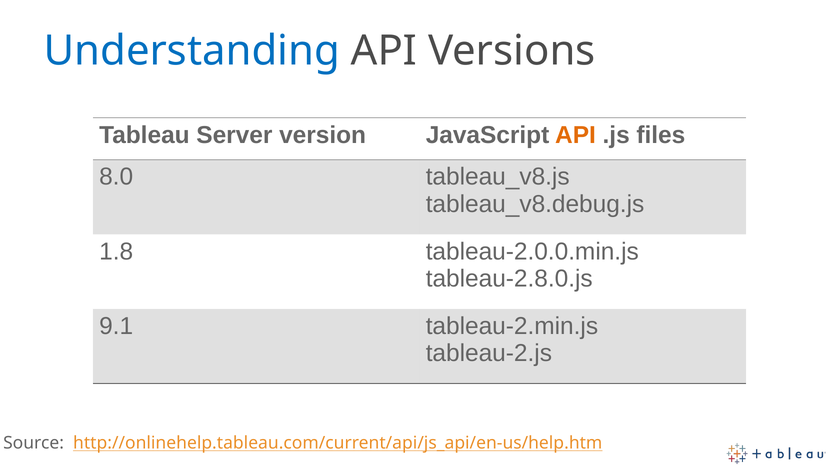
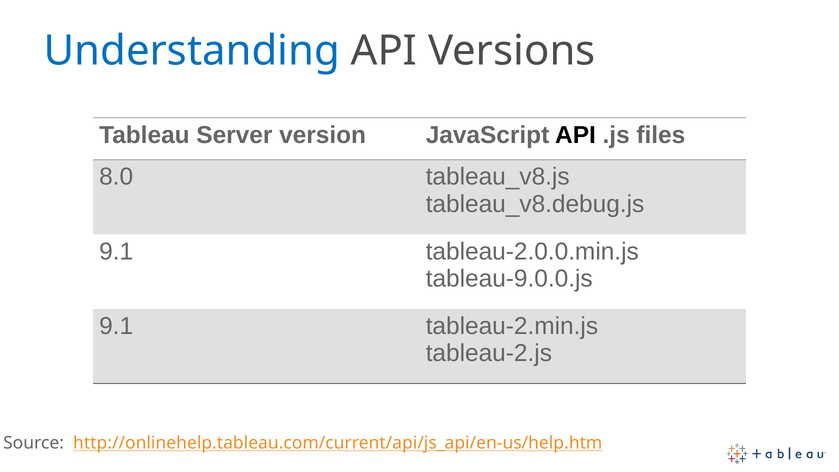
API colour: orange -> black (575, 135)
1.8: 1.8 -> 9.1 (116, 251)
tableau-2.8.0.js: tableau-2.8.0.js -> tableau-9.0.0.js (509, 279)
